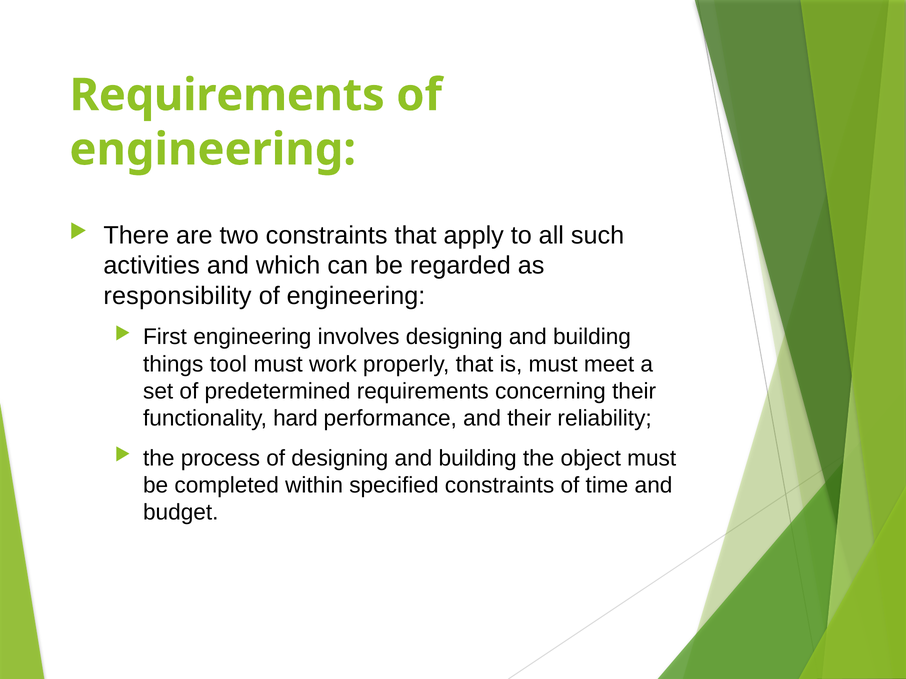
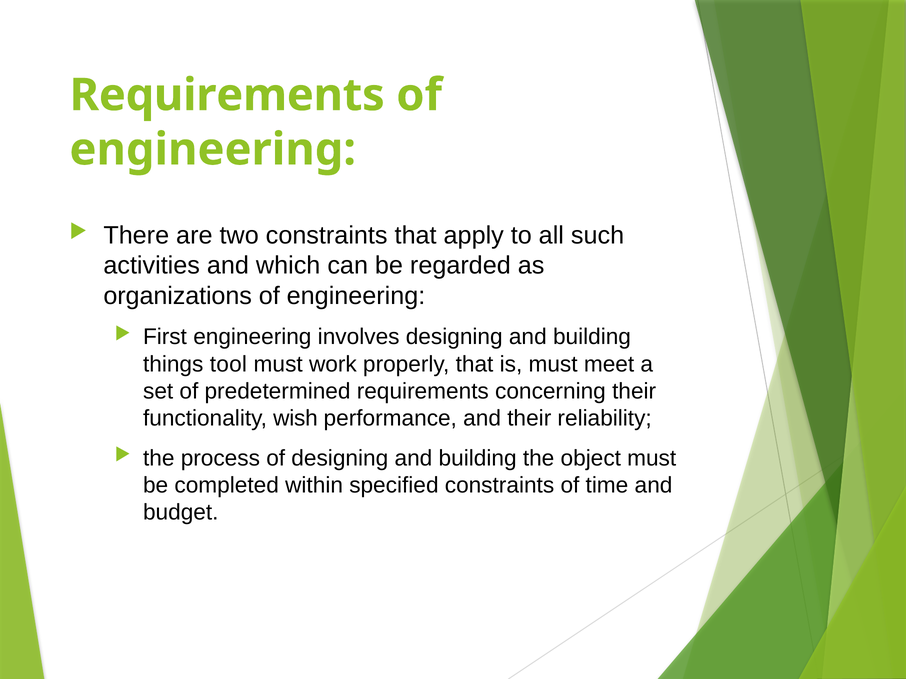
responsibility: responsibility -> organizations (178, 296)
hard: hard -> wish (295, 419)
